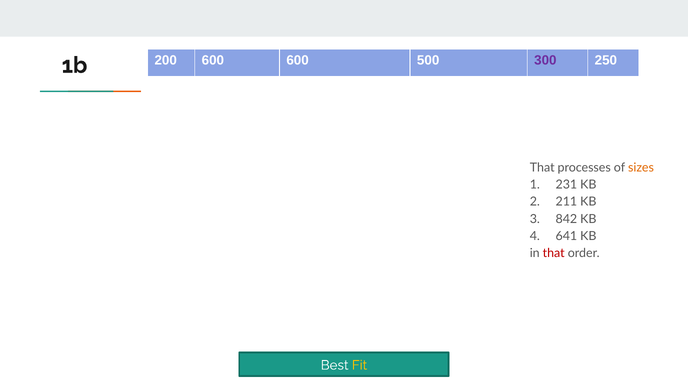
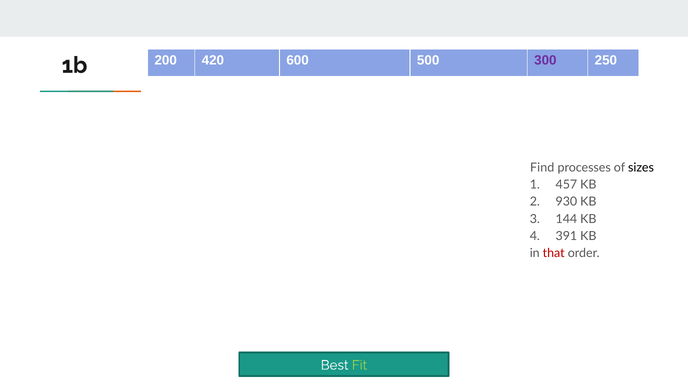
200 600: 600 -> 420 (213, 60)
That: That -> Find (542, 168)
sizes colour: orange -> black (641, 168)
231: 231 -> 457 (566, 185)
211: 211 -> 930 (566, 202)
842: 842 -> 144 (566, 219)
641: 641 -> 391 (566, 236)
Fit colour: yellow -> light green (360, 365)
